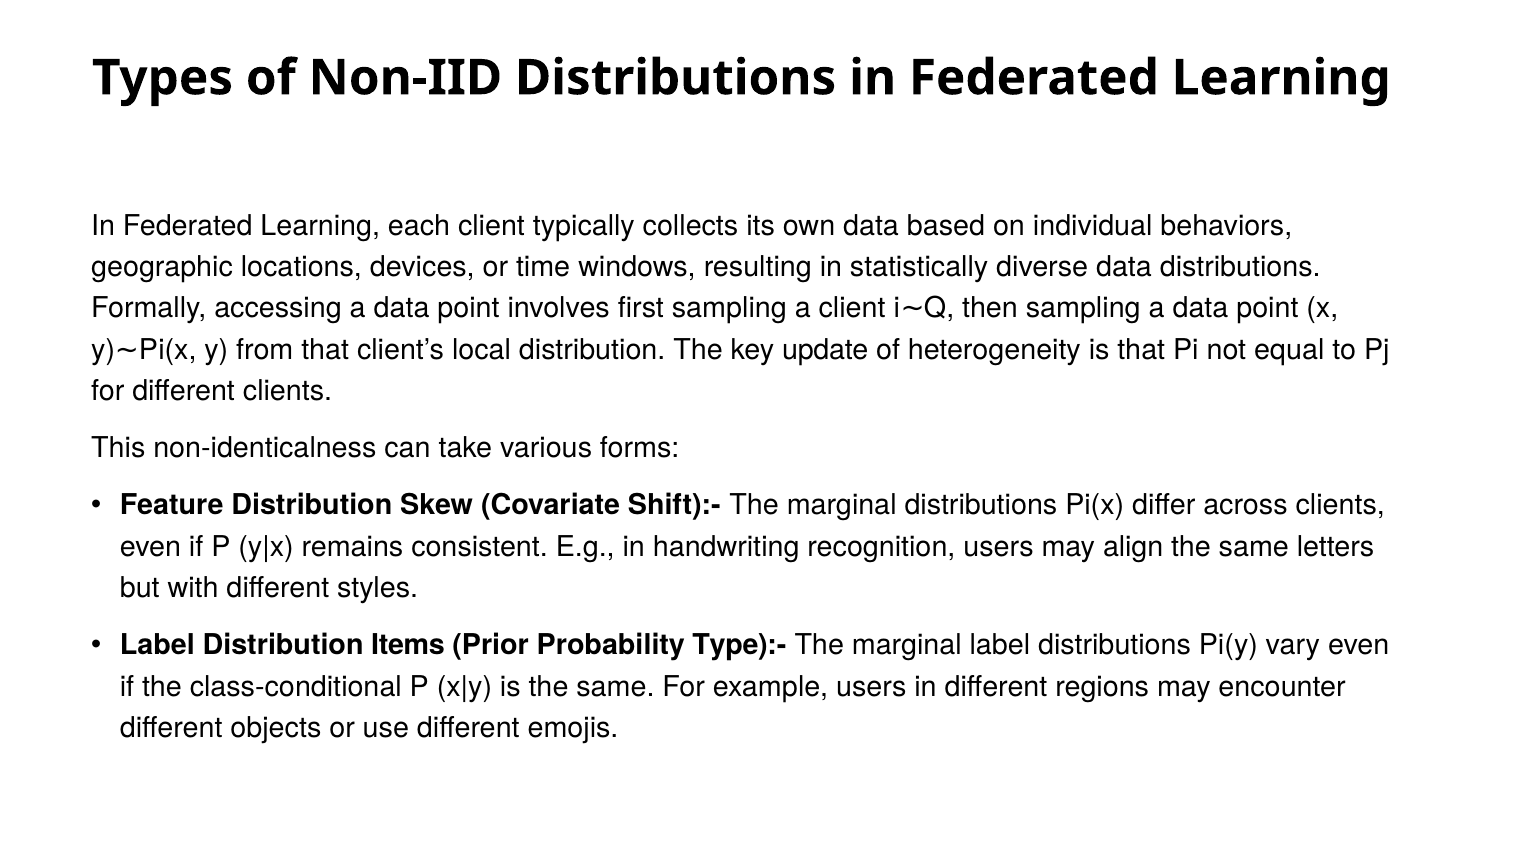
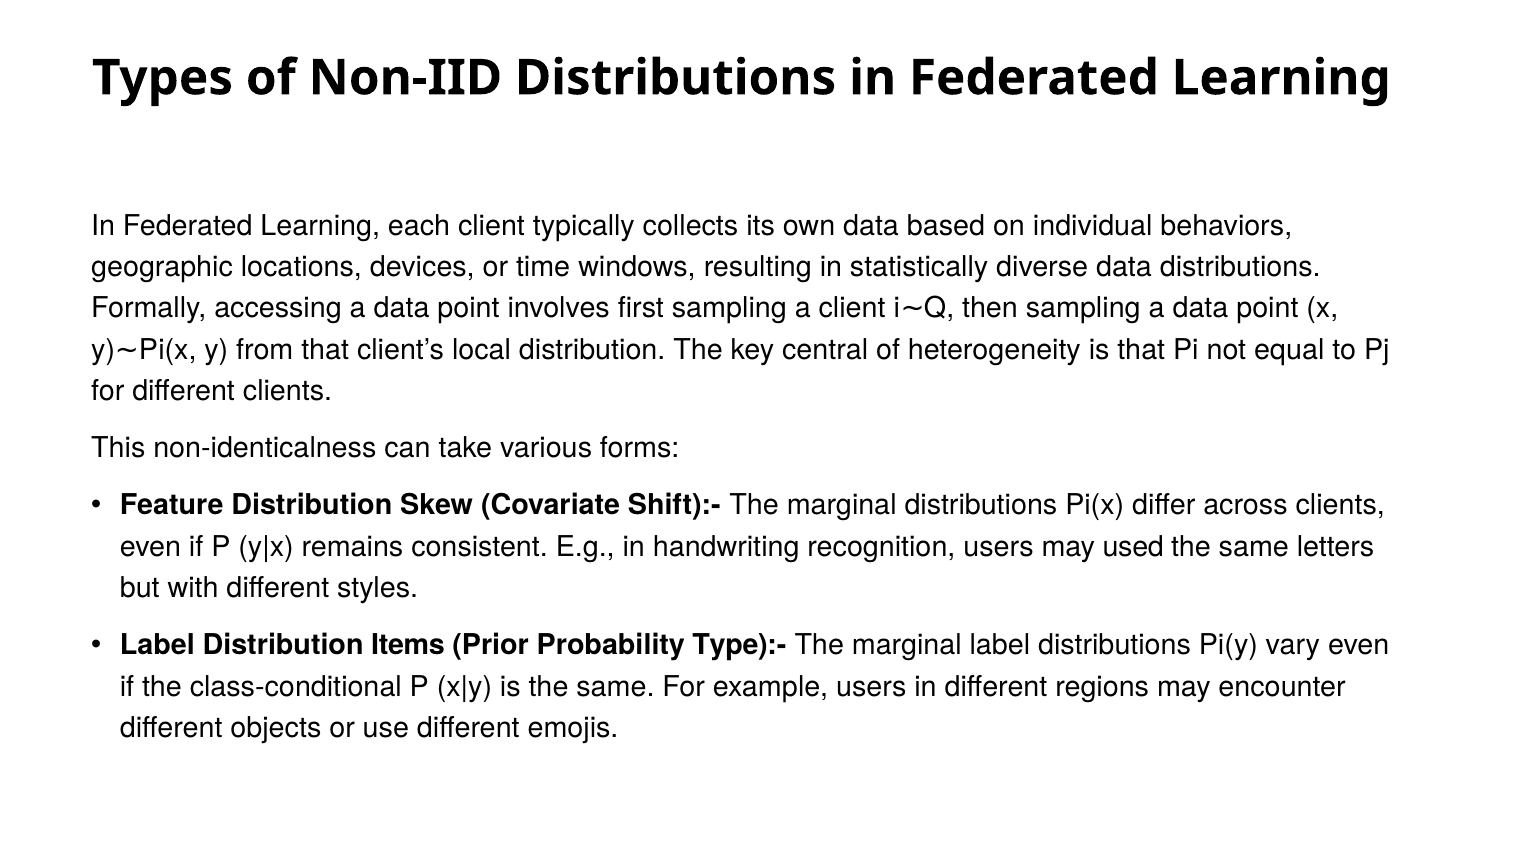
update: update -> central (825, 350)
align: align -> used (1133, 547)
